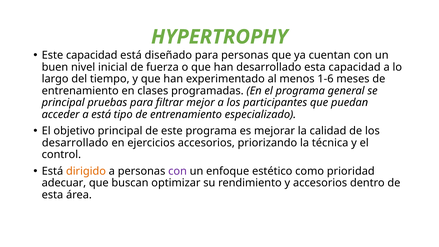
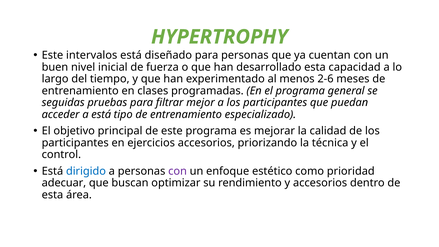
Este capacidad: capacidad -> intervalos (92, 55)
1-6: 1-6 -> 2-6 (325, 79)
principal: principal -> seguidas (63, 103)
desarrollado: desarrollado -> participantes (75, 143)
dirigido colour: orange -> blue (86, 171)
